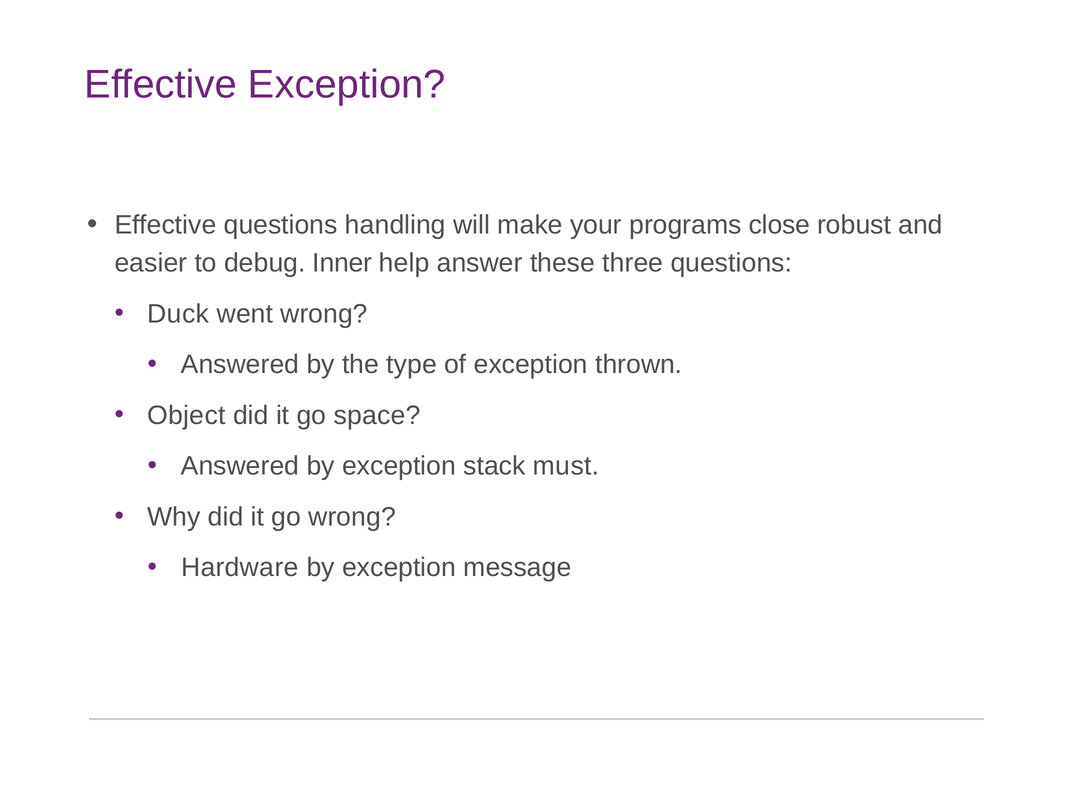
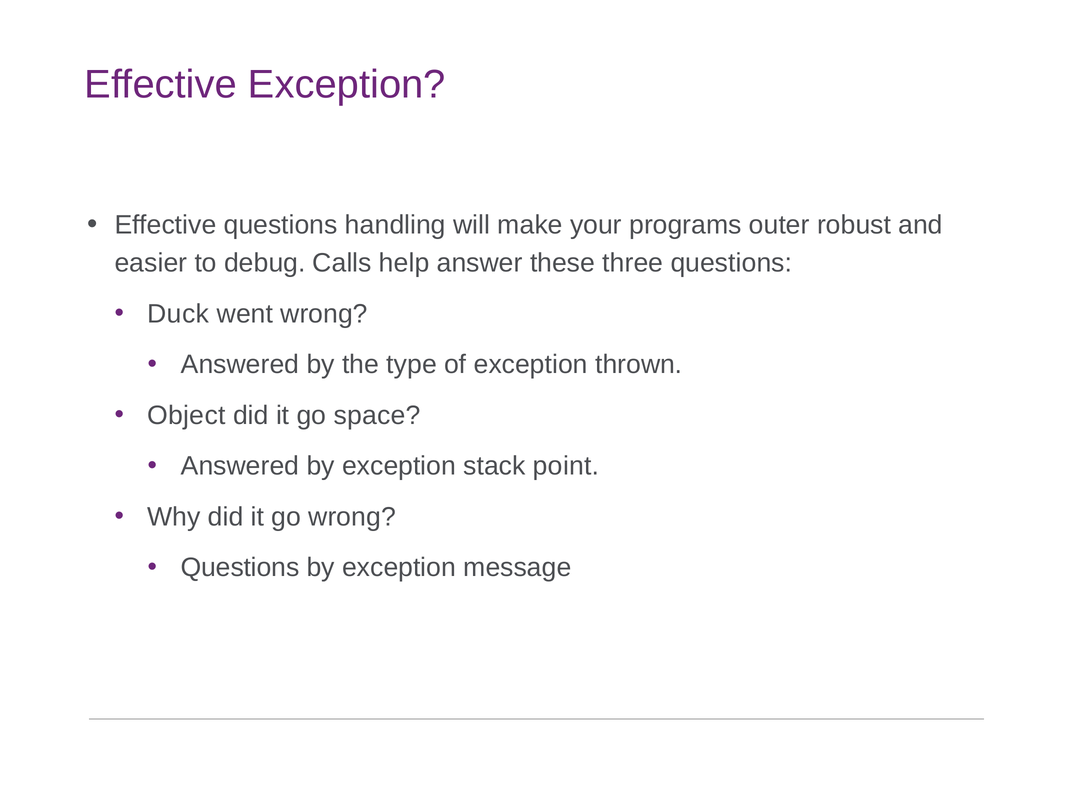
close: close -> outer (779, 225)
Inner: Inner -> Calls (342, 263)
must: must -> point (566, 466)
Hardware: Hardware -> Questions (240, 568)
